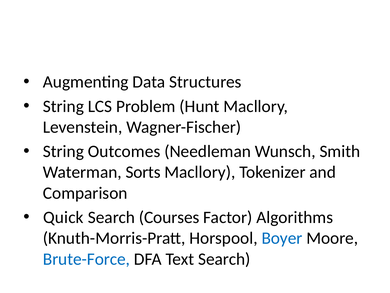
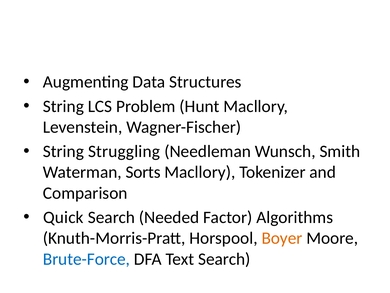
Outcomes: Outcomes -> Struggling (124, 151)
Courses: Courses -> Needed (169, 217)
Boyer colour: blue -> orange (282, 238)
